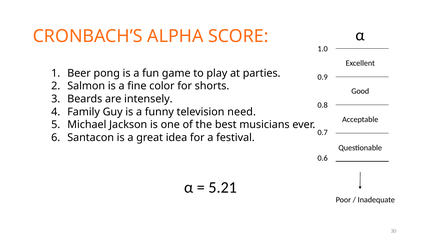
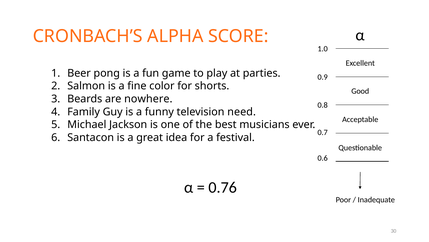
intensely: intensely -> nowhere (148, 99)
5.21: 5.21 -> 0.76 (223, 187)
